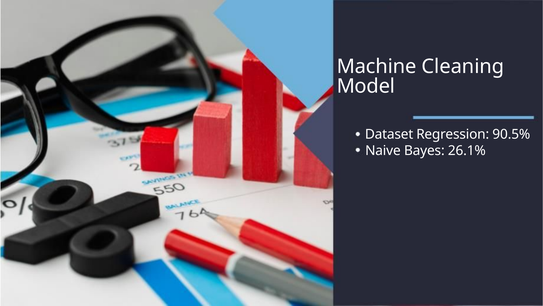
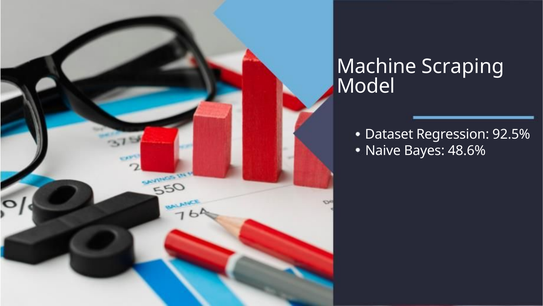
Cleaning: Cleaning -> Scraping (463, 66)
90.5%: 90.5% -> 92.5% (511, 134)
26.1%: 26.1% -> 48.6% (467, 151)
